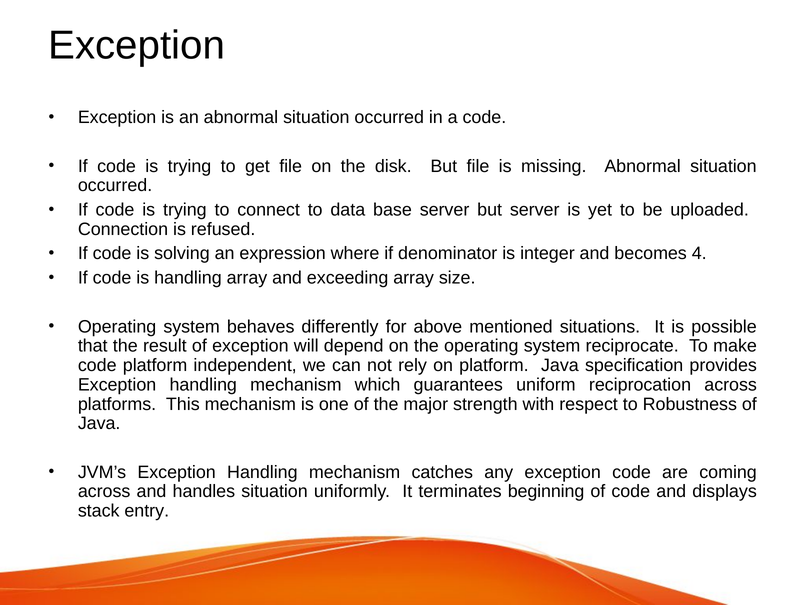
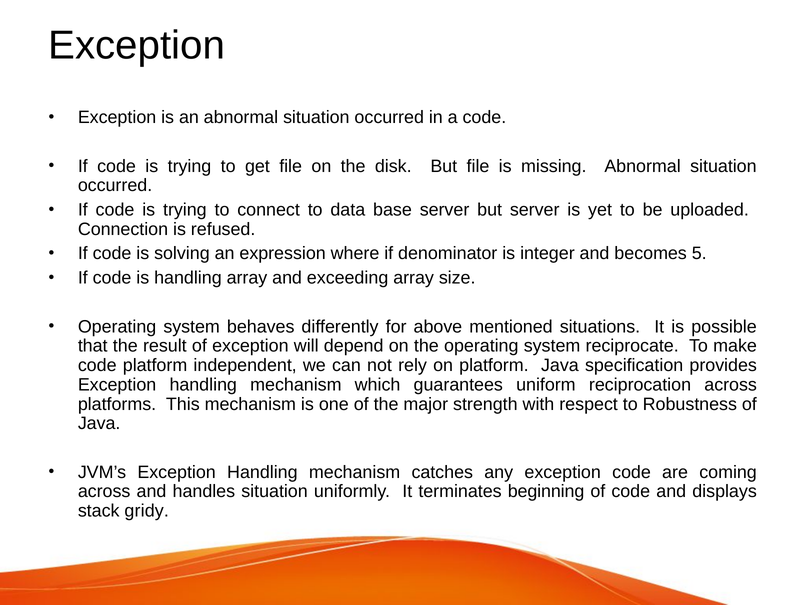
4: 4 -> 5 (699, 253)
entry: entry -> gridy (147, 510)
